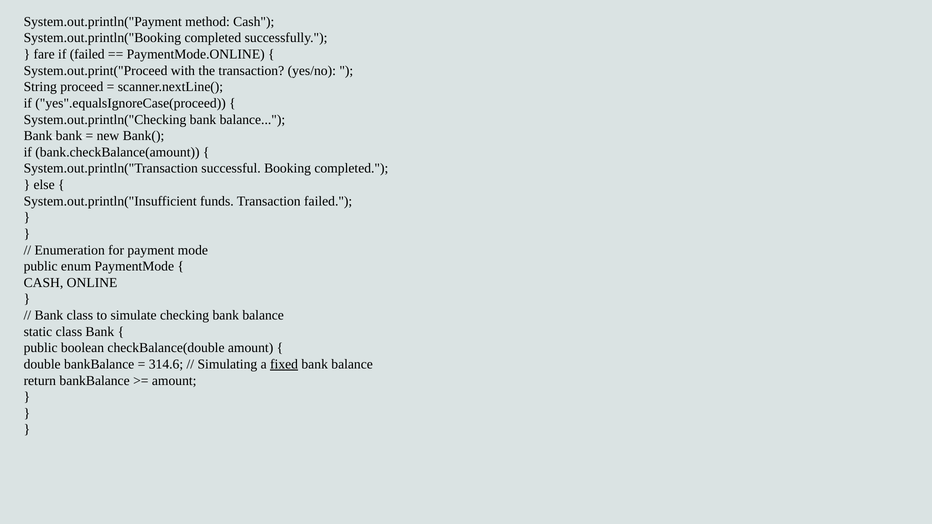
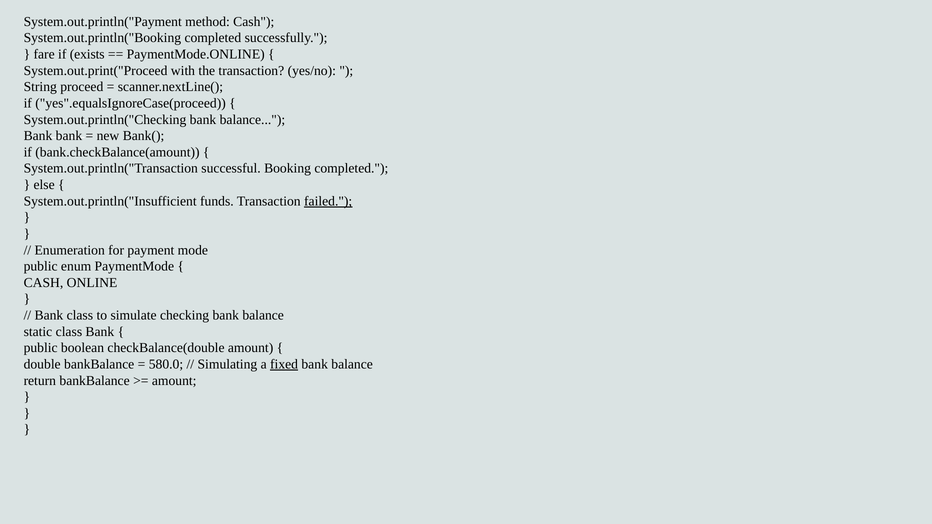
if failed: failed -> exists (87, 54)
failed underline: none -> present (328, 201)
314.6: 314.6 -> 580.0 (166, 364)
